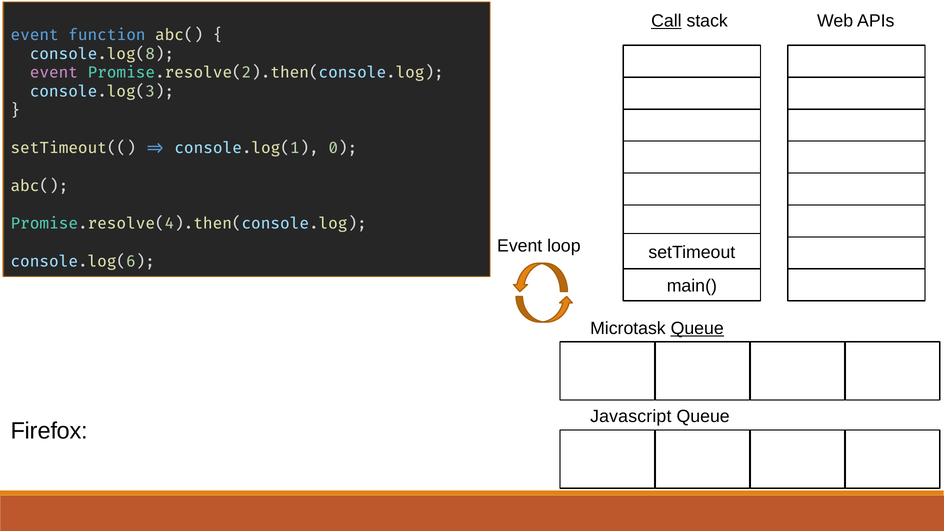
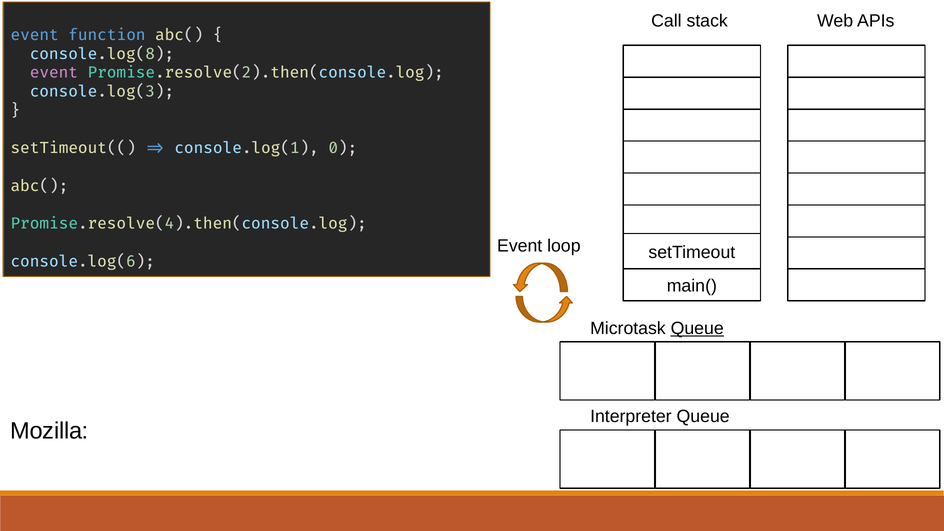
Call underline: present -> none (666, 21)
Javascript: Javascript -> Interpreter (631, 417)
Firefox: Firefox -> Mozilla (49, 431)
